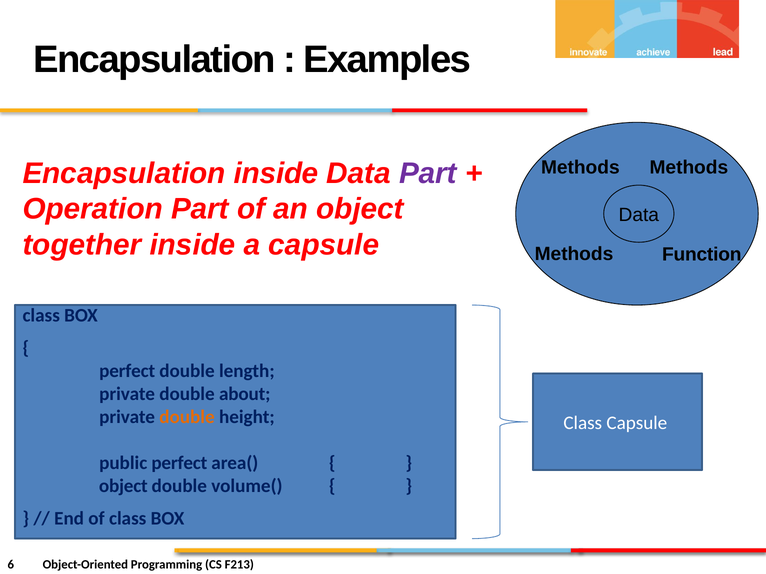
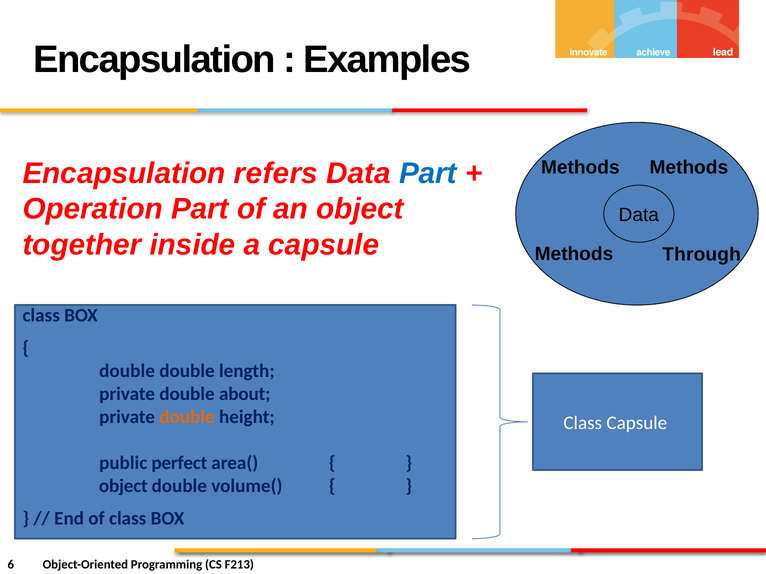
Encapsulation inside: inside -> refers (276, 174)
Part colour: purple -> blue (428, 174)
Function: Function -> Through (702, 255)
perfect: perfect -> double (127, 371)
